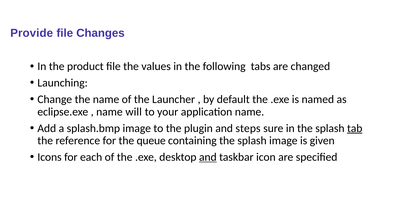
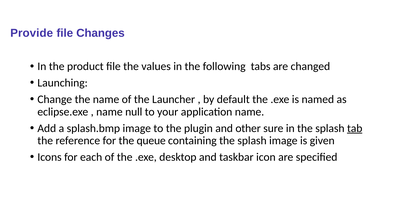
will: will -> null (134, 112)
steps: steps -> other (248, 129)
and underline: present -> none (208, 158)
